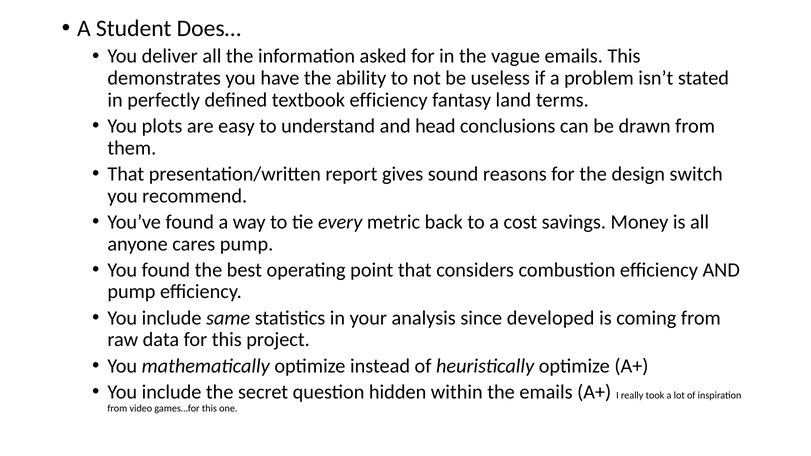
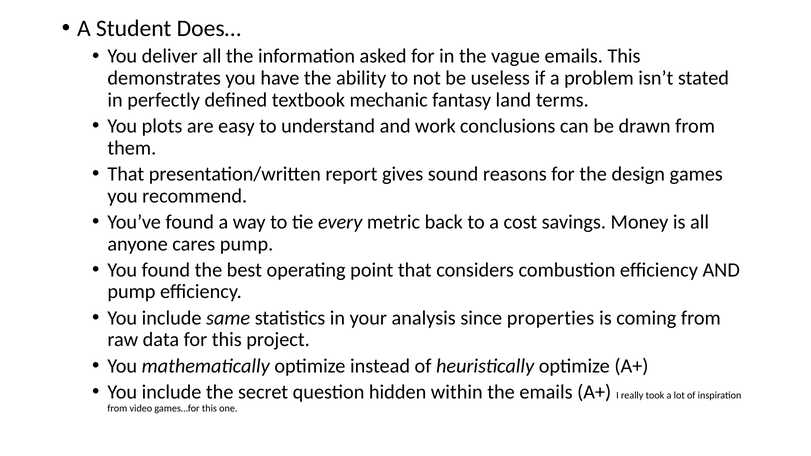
textbook efficiency: efficiency -> mechanic (389, 100)
head: head -> work (435, 126)
switch: switch -> games (696, 174)
developed: developed -> properties (551, 318)
